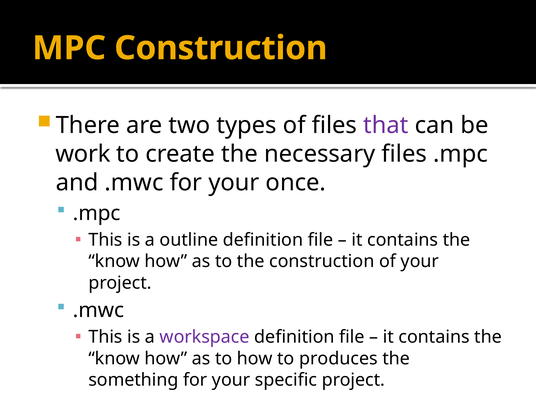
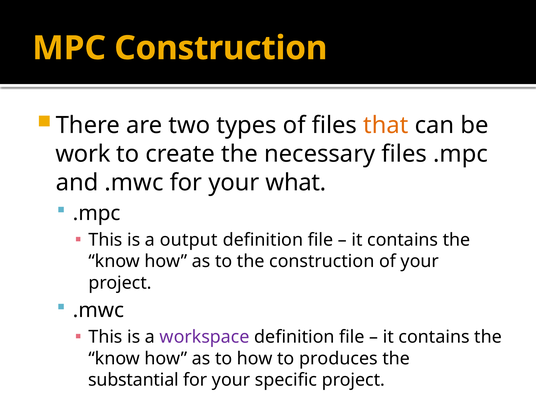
that colour: purple -> orange (386, 125)
once: once -> what (296, 183)
outline: outline -> output (189, 240)
something: something -> substantial (133, 380)
